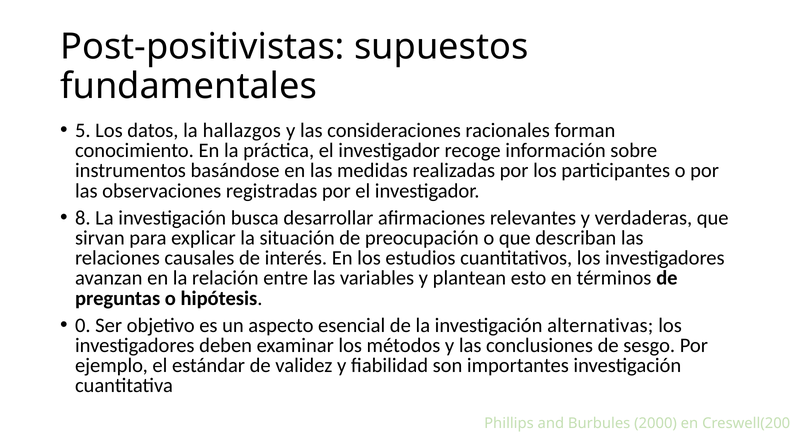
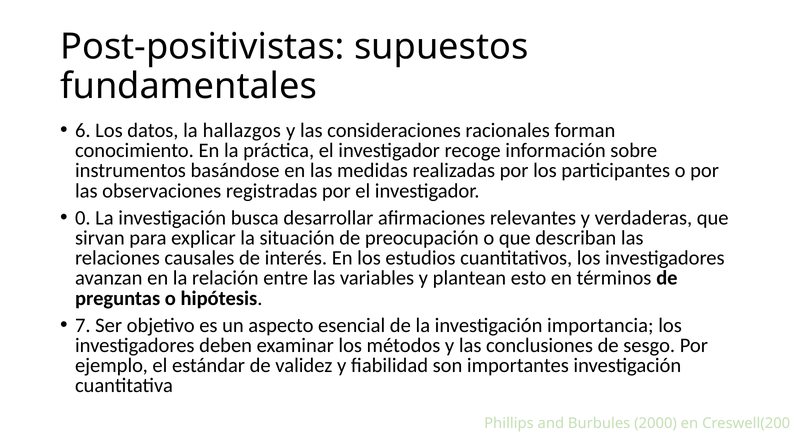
5: 5 -> 6 (83, 130)
8: 8 -> 0 (83, 218)
0: 0 -> 7 (83, 325)
alternativas: alternativas -> importancia (600, 325)
